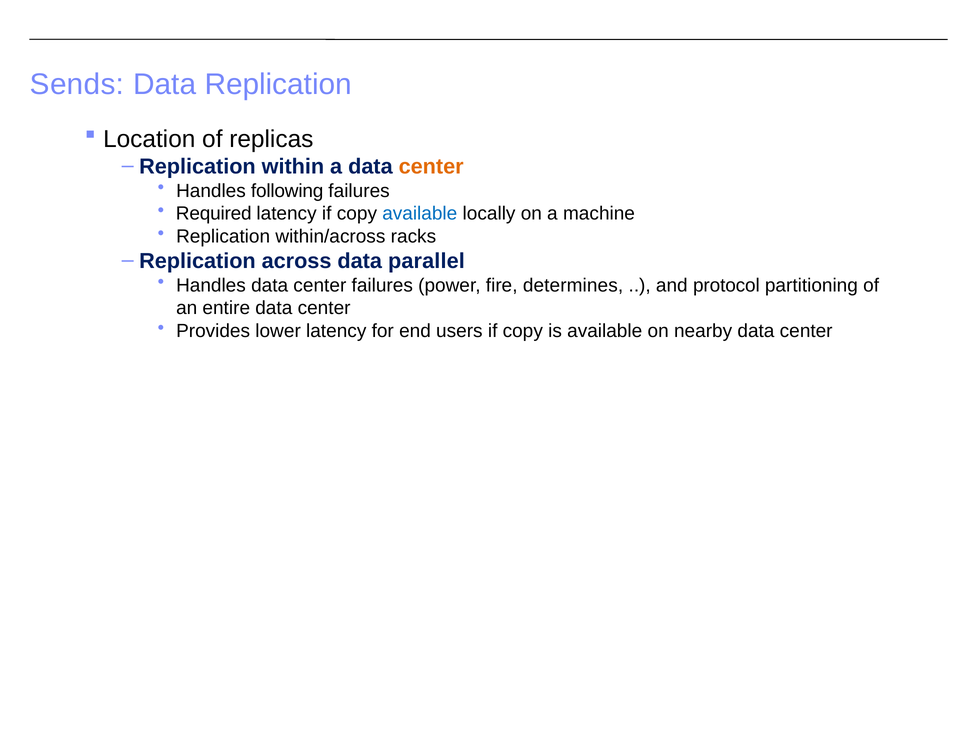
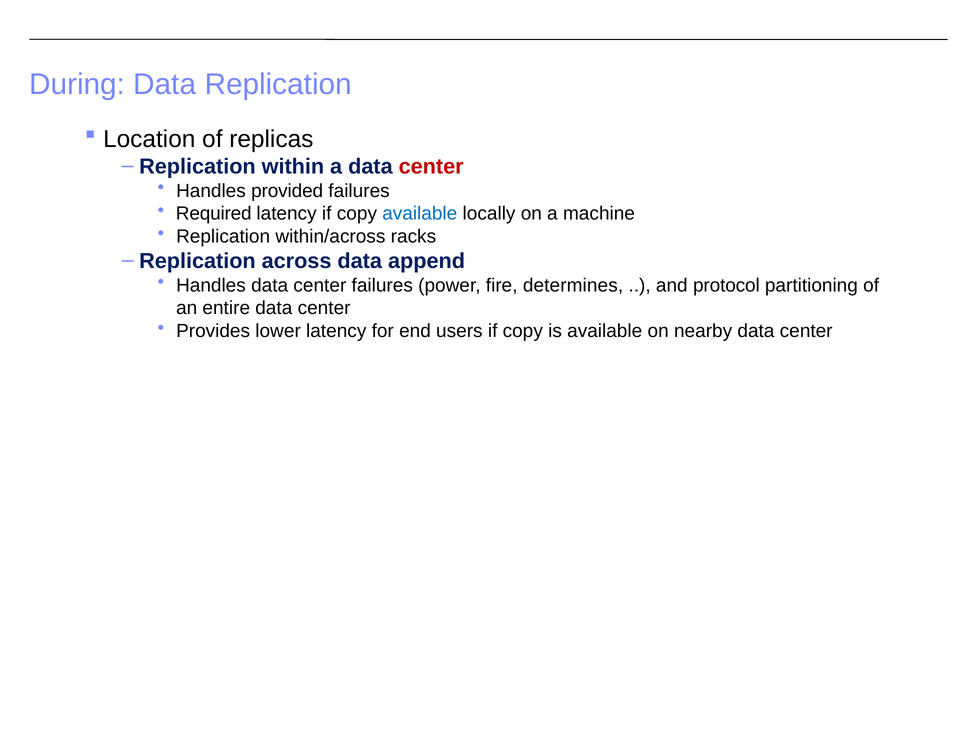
Sends: Sends -> During (77, 84)
center colour: orange -> red (431, 167)
following: following -> provided (287, 191)
parallel: parallel -> append (427, 261)
